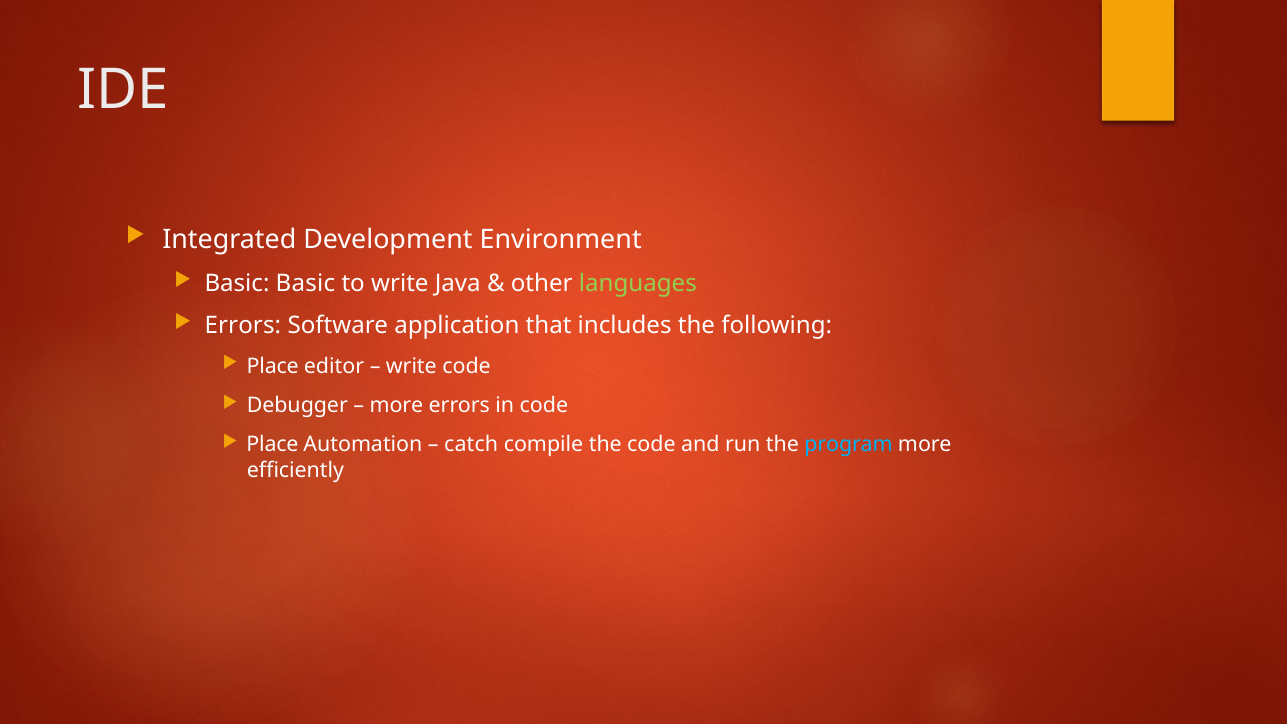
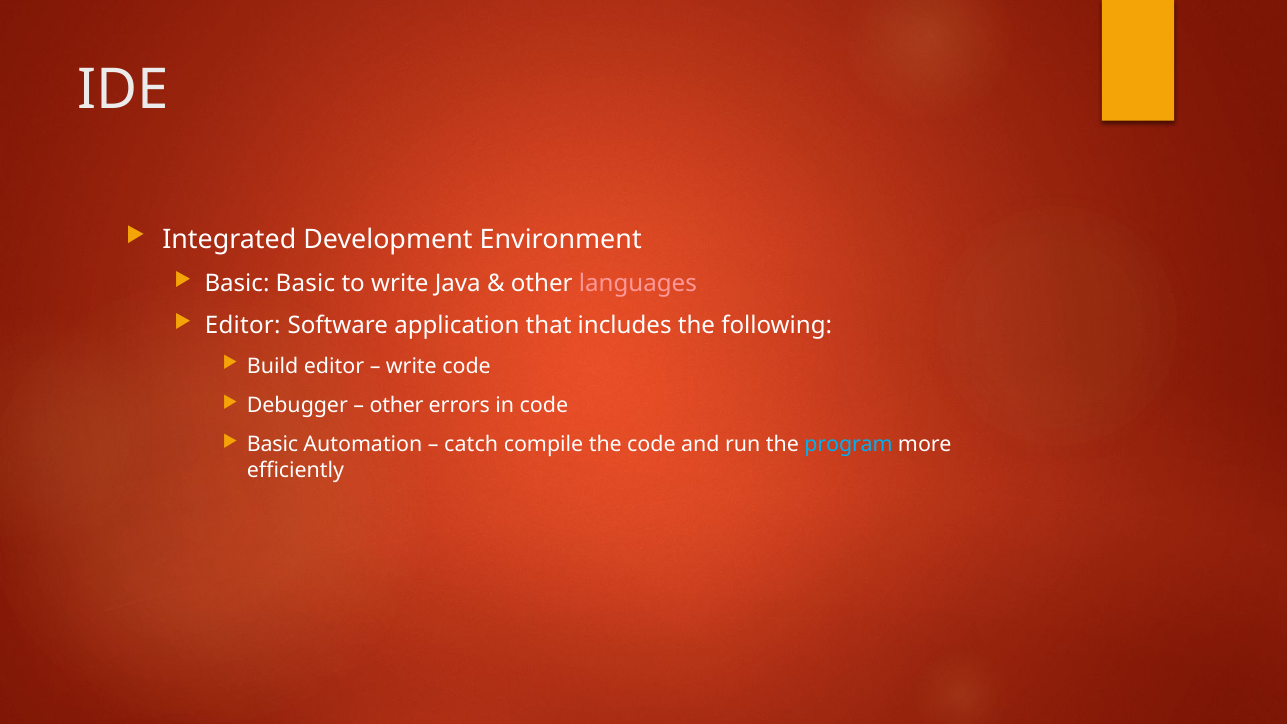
languages colour: light green -> pink (638, 283)
Errors: Errors -> Editor (243, 326)
Place: Place -> Build (273, 366)
more: more -> other (397, 405)
Place: Place -> Basic (272, 445)
